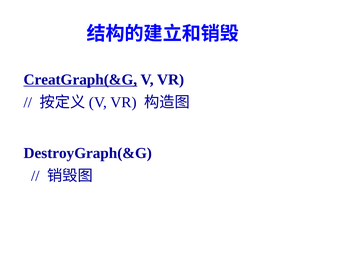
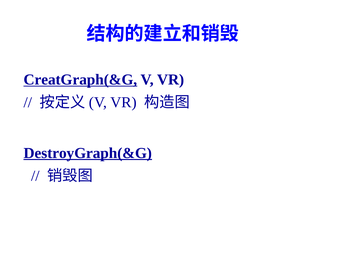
DestroyGraph(&G underline: none -> present (88, 153)
